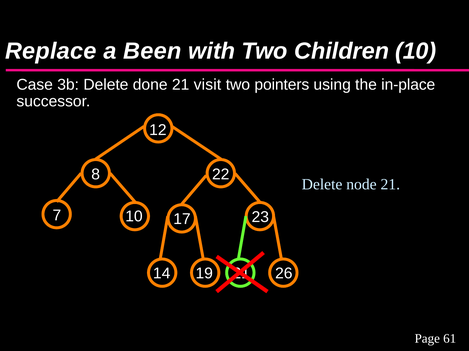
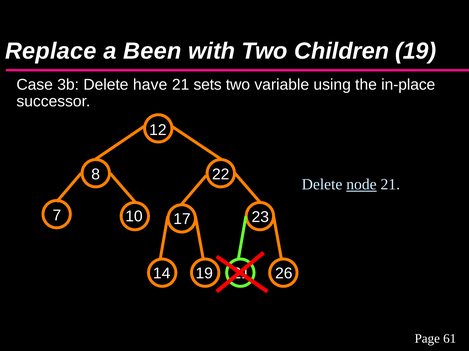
Children 10: 10 -> 19 (416, 51)
done: done -> have (150, 85)
visit: visit -> sets (208, 85)
pointers: pointers -> variable (282, 85)
node underline: none -> present (361, 185)
